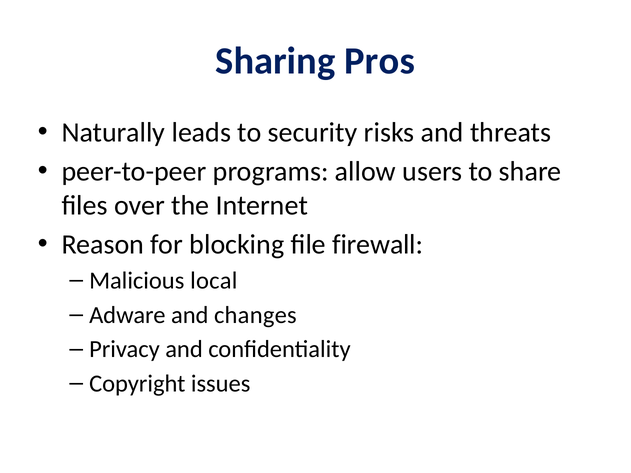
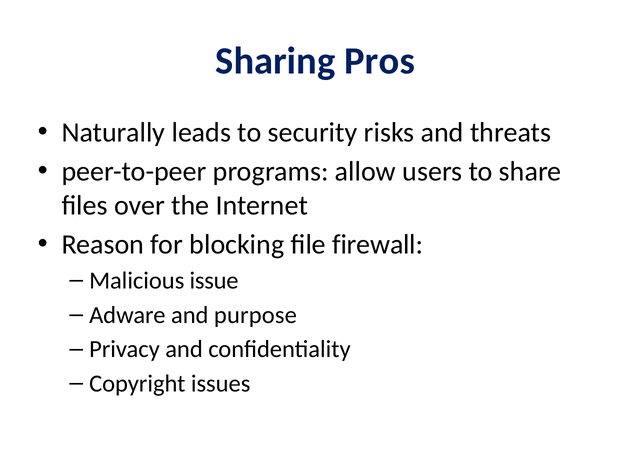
local: local -> issue (214, 281)
changes: changes -> purpose (255, 315)
